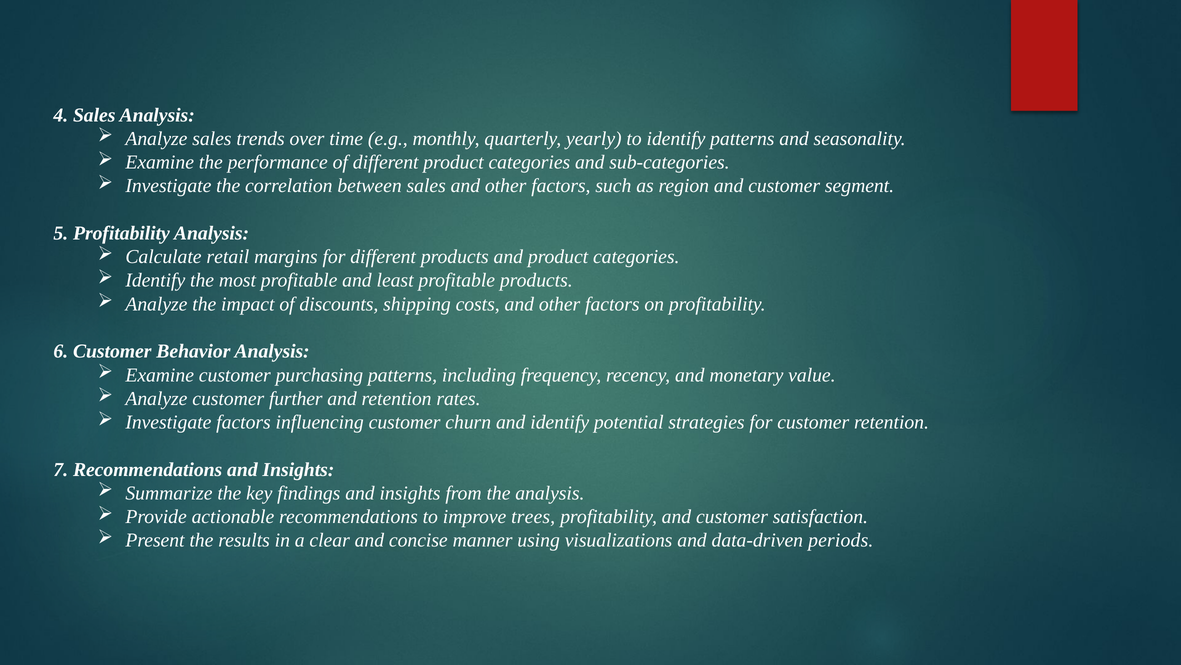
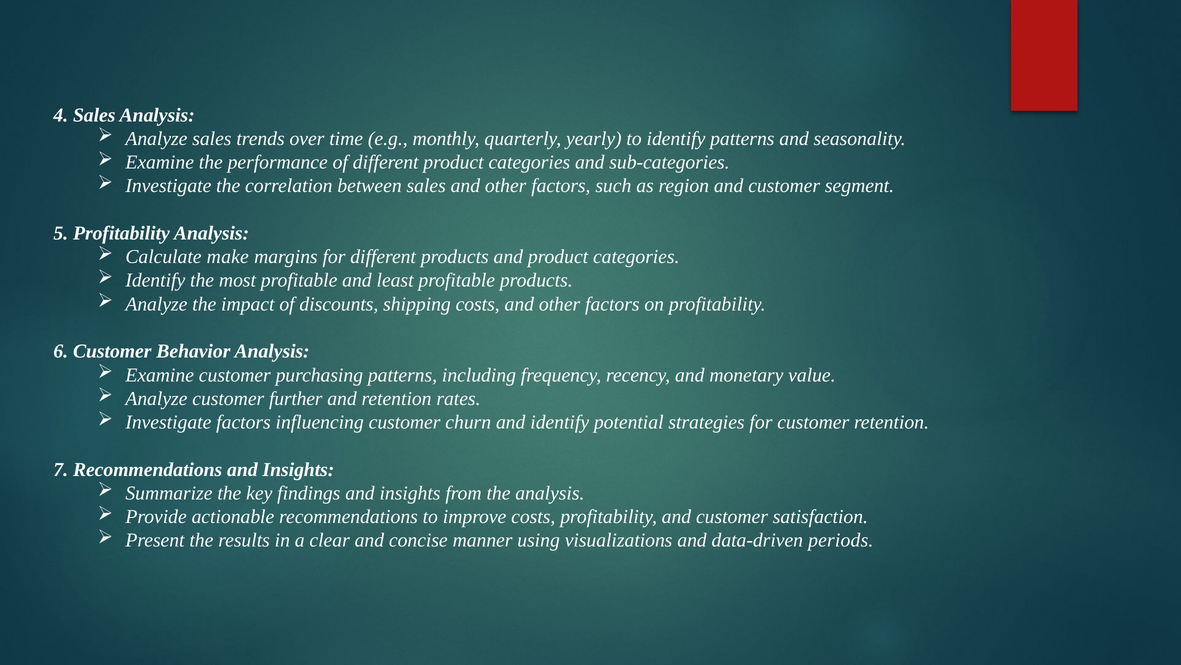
retail: retail -> make (228, 257)
improve trees: trees -> costs (533, 516)
